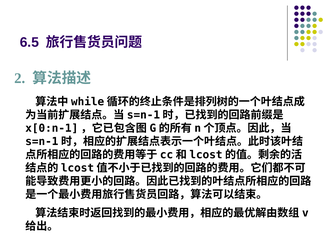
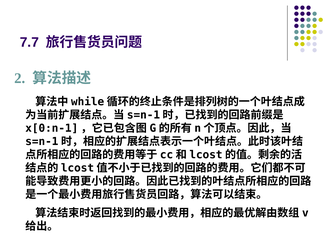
6.5: 6.5 -> 7.7 (29, 42)
